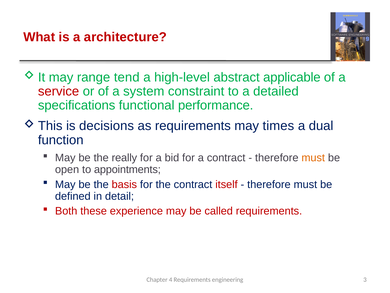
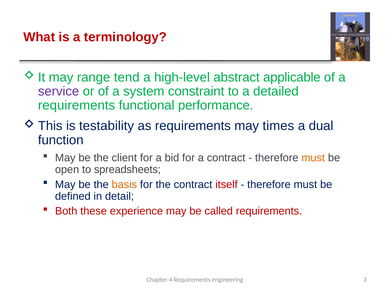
architecture: architecture -> terminology (125, 37)
service colour: red -> purple (59, 91)
specifications: specifications -> requirements (77, 105)
decisions: decisions -> testability (107, 126)
really: really -> client (124, 157)
appointments: appointments -> spreadsheets (127, 169)
basis colour: red -> orange (124, 184)
